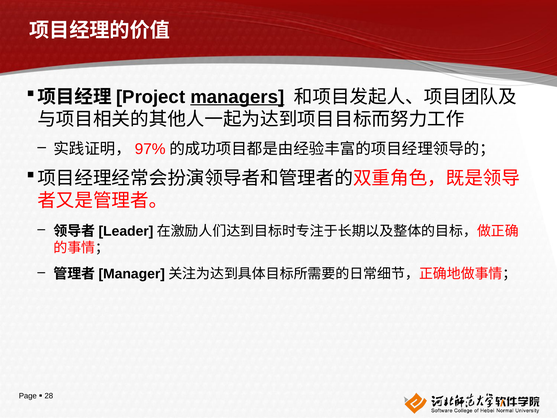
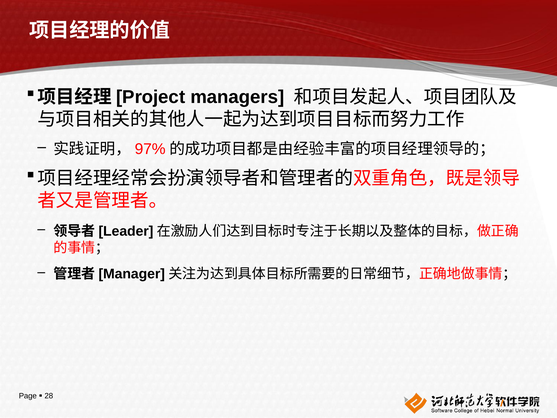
managers underline: present -> none (237, 97)
